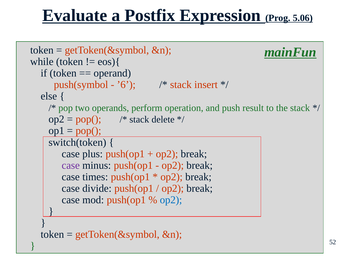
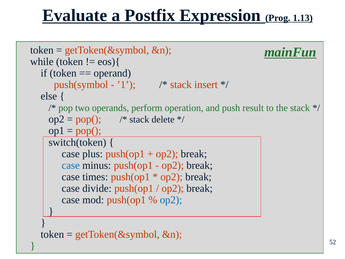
5.06: 5.06 -> 1.13 (303, 18)
’6: ’6 -> ’1 (126, 85)
case colour: purple -> blue (71, 165)
